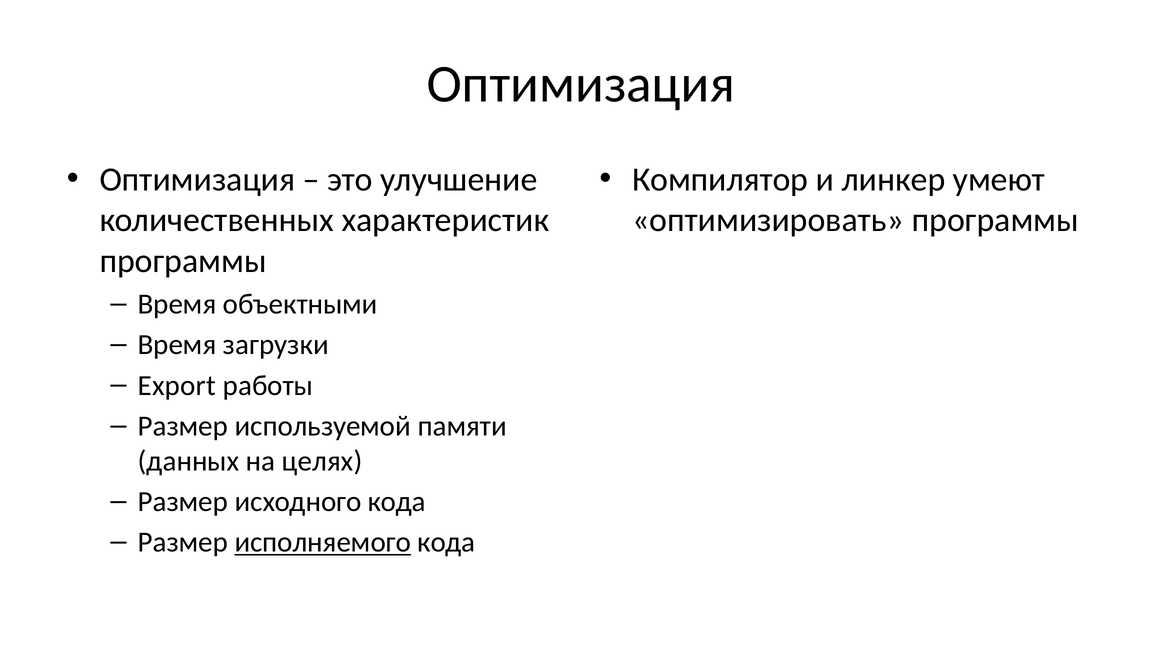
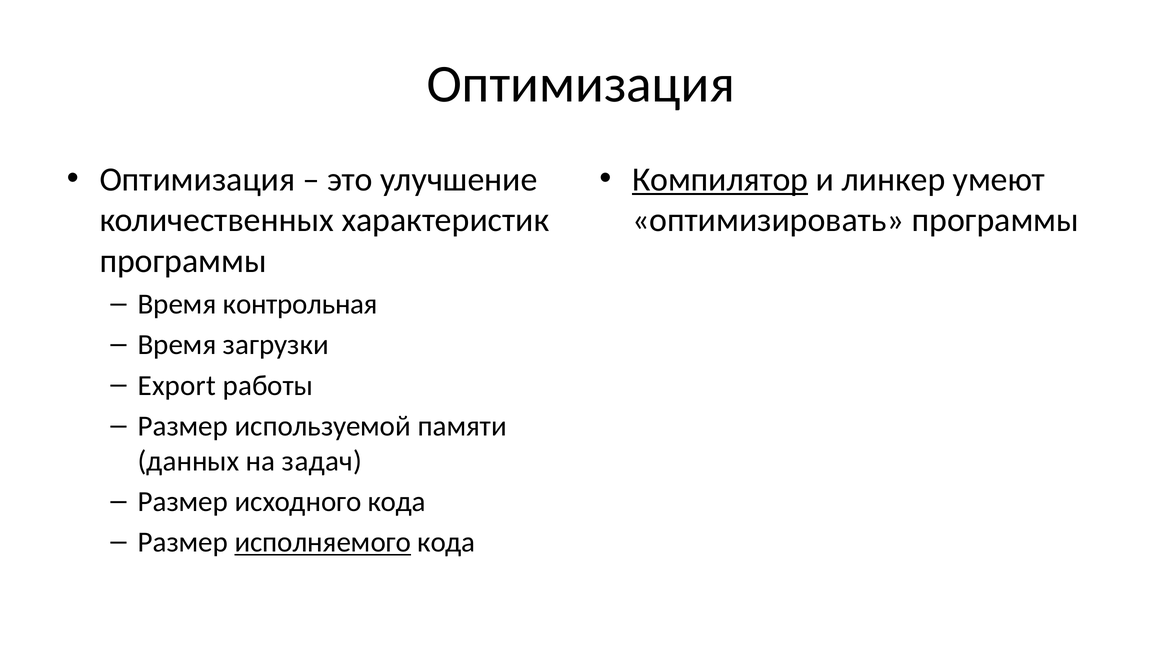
Компилятор underline: none -> present (720, 180)
объектными: объектными -> контрольная (300, 304)
целях: целях -> задач (322, 461)
